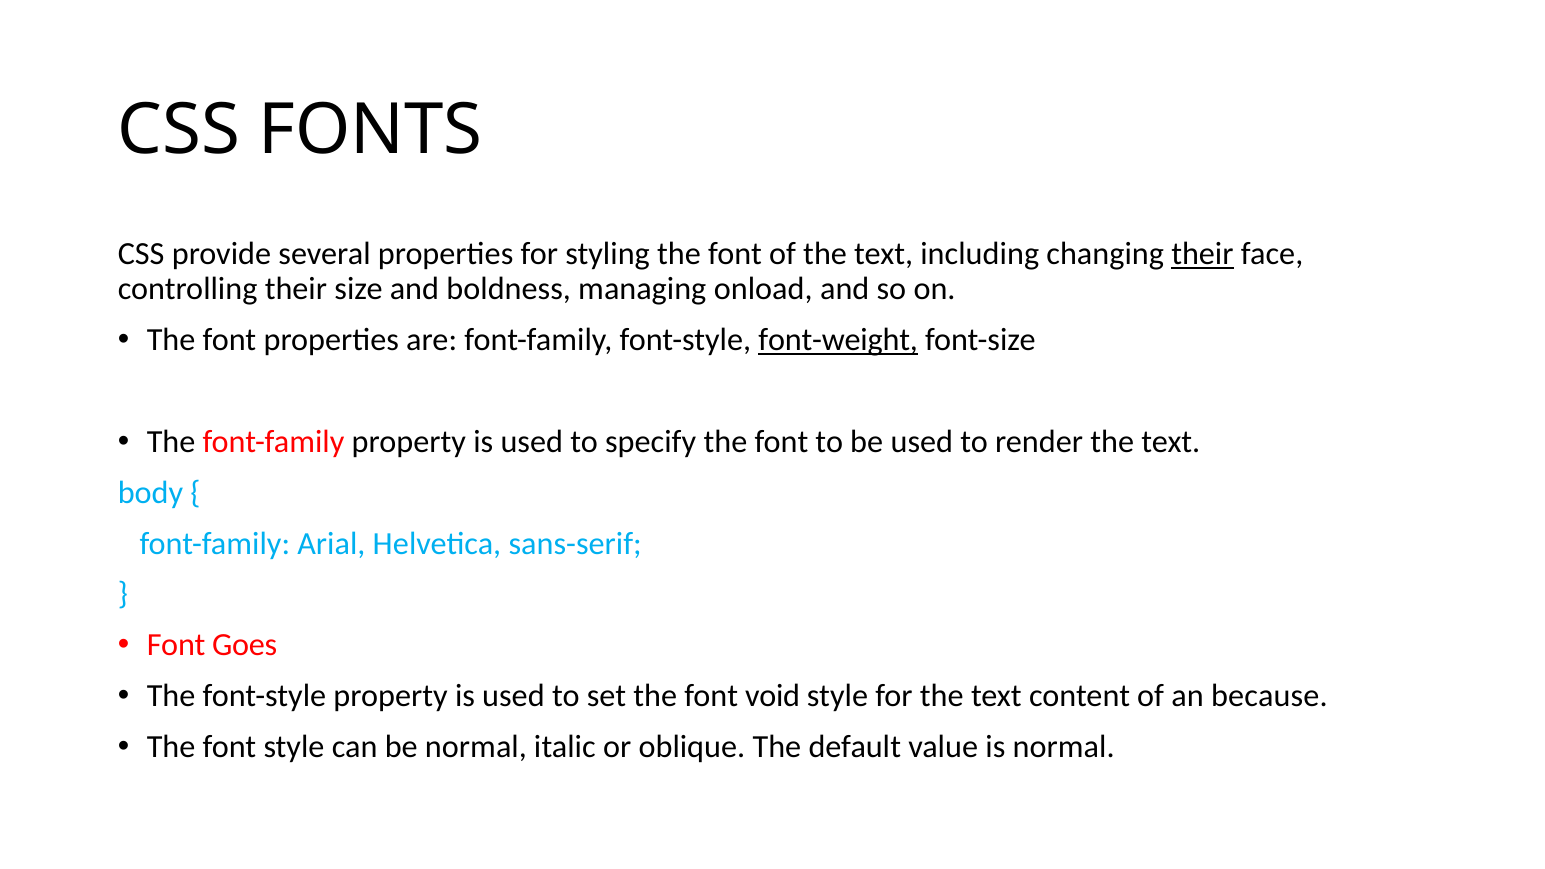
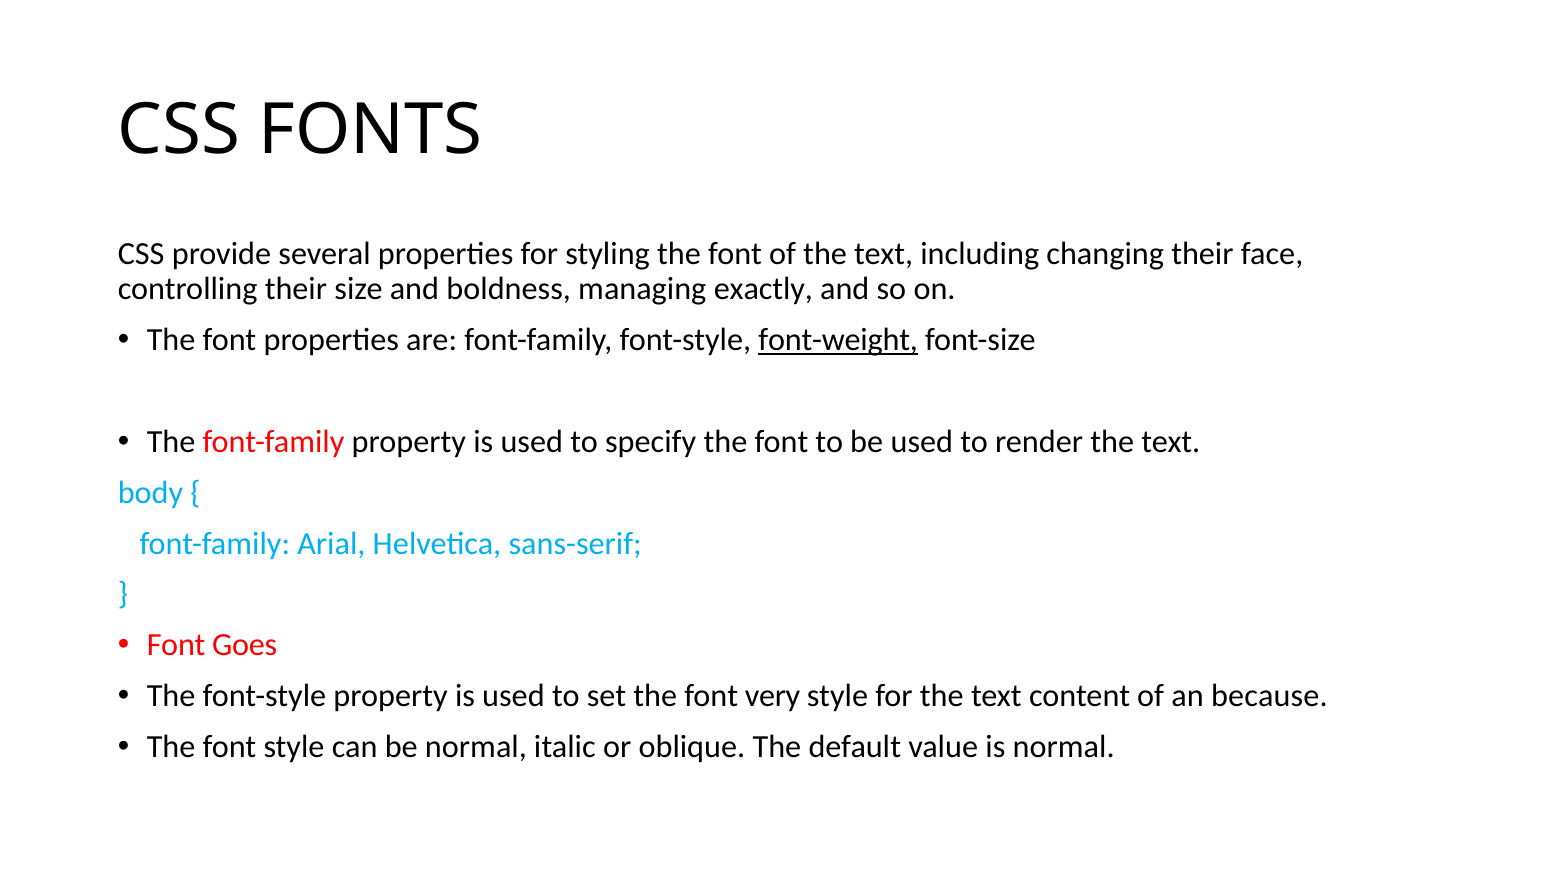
their underline: present -> none (1202, 254)
onload: onload -> exactly (763, 289)
void: void -> very (773, 696)
